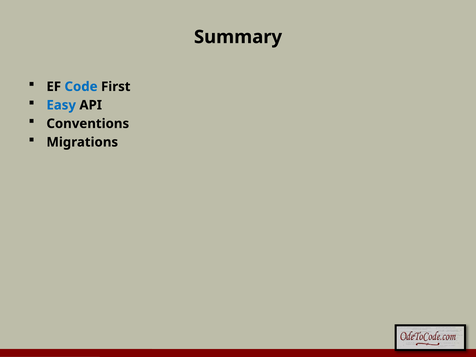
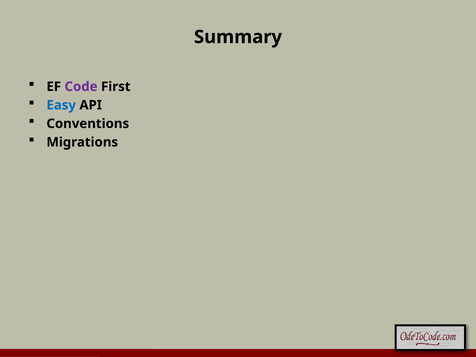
Code colour: blue -> purple (81, 87)
